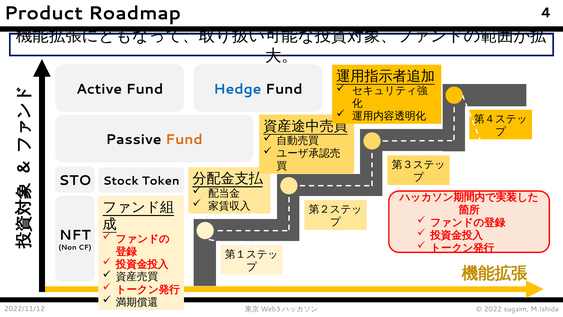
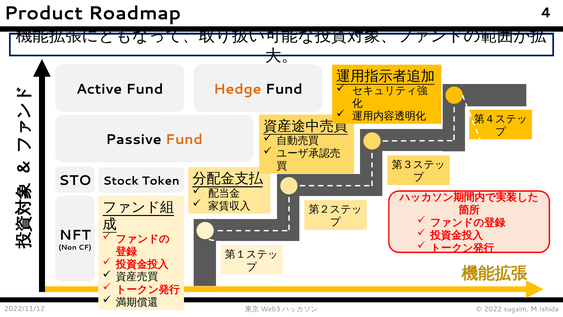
Hedge colour: blue -> orange (237, 89)
